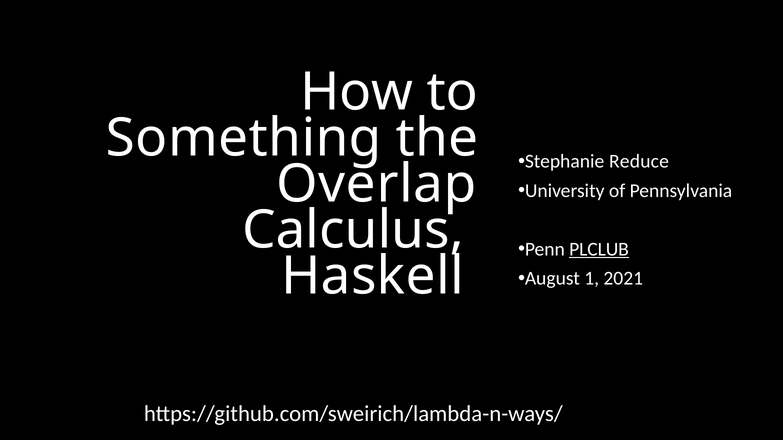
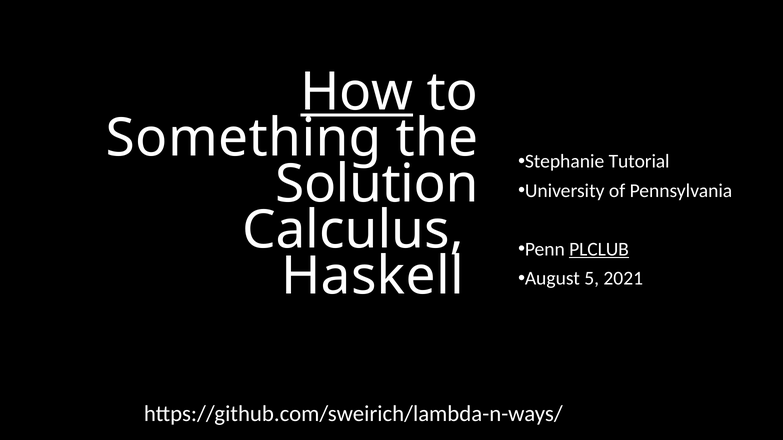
How underline: none -> present (357, 92)
Reduce: Reduce -> Tutorial (639, 161)
Overlap: Overlap -> Solution (377, 184)
1: 1 -> 5 (592, 279)
